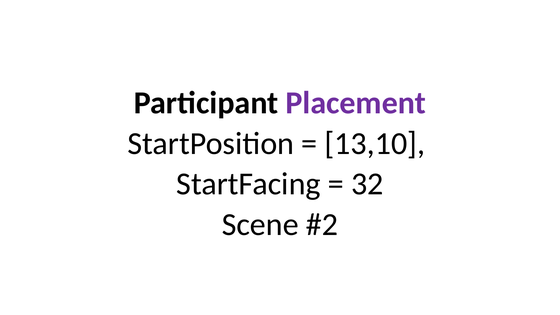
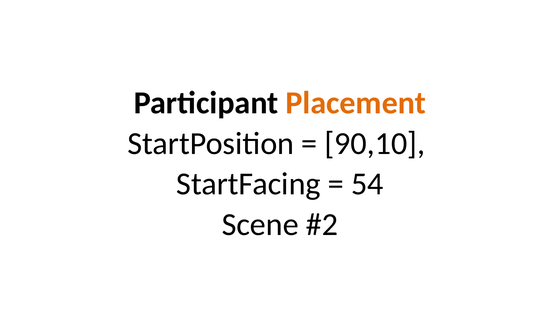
Placement colour: purple -> orange (356, 103)
13,10: 13,10 -> 90,10 (375, 144)
32: 32 -> 54 (367, 184)
